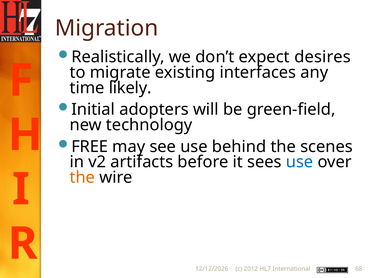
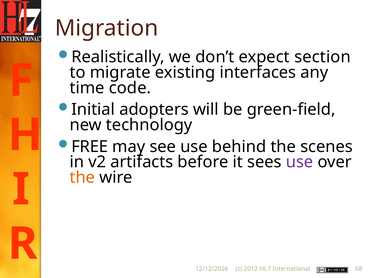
desires: desires -> section (323, 57)
likely: likely -> code (130, 88)
use colour: blue -> purple (300, 162)
